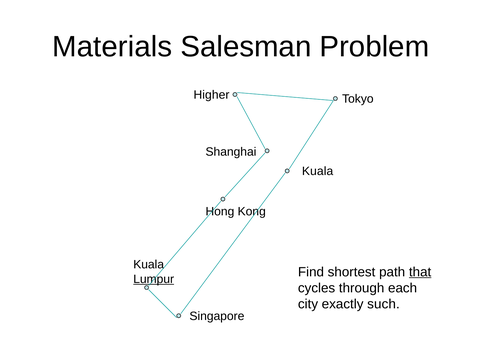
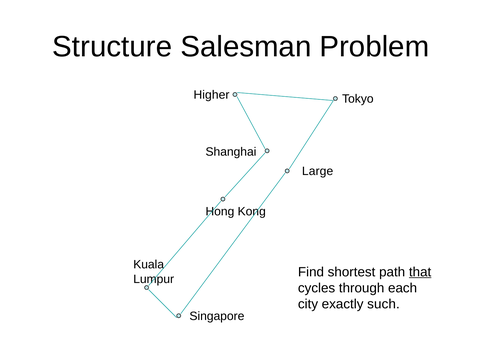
Materials: Materials -> Structure (112, 47)
Kuala: Kuala -> Large (318, 171)
Lumpur underline: present -> none (154, 279)
